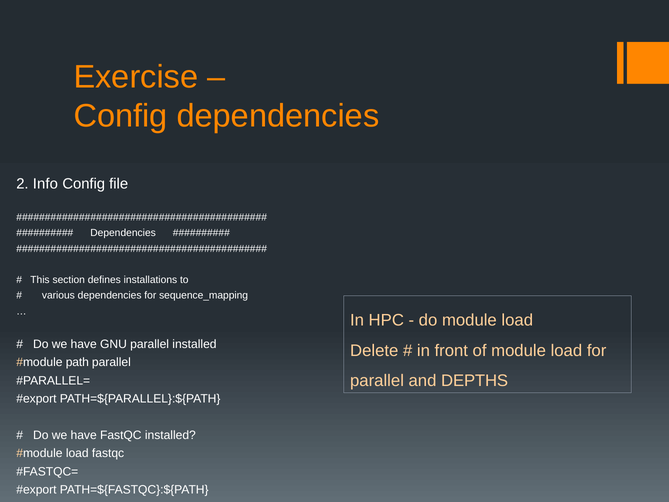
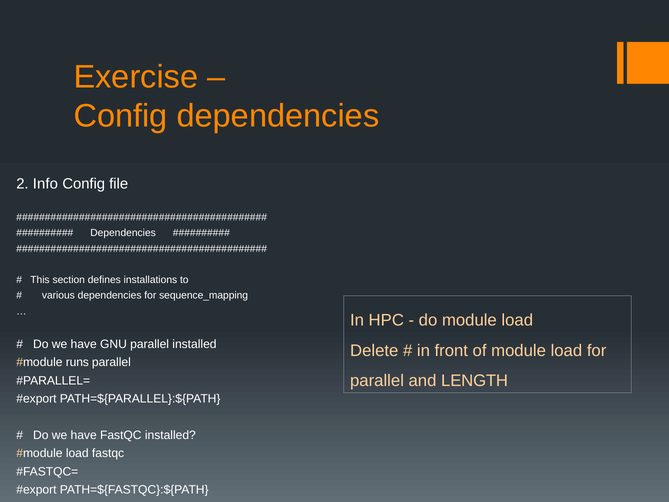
path: path -> runs (77, 362)
DEPTHS: DEPTHS -> LENGTH (475, 381)
